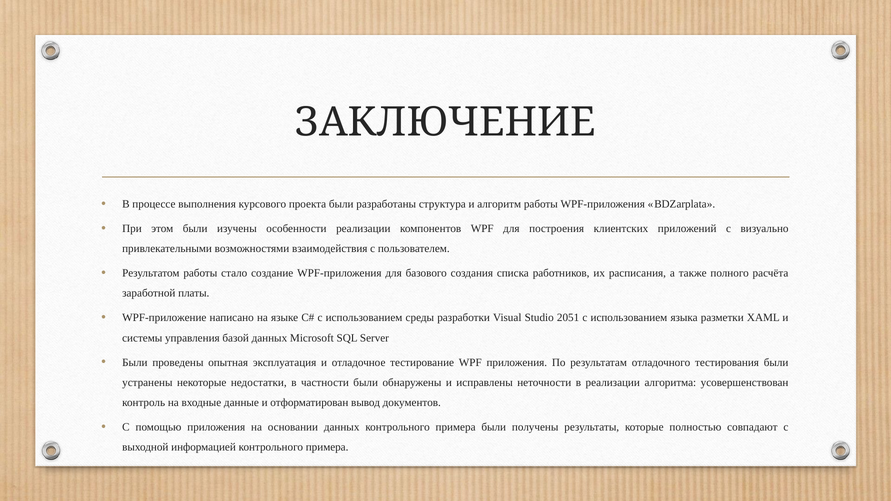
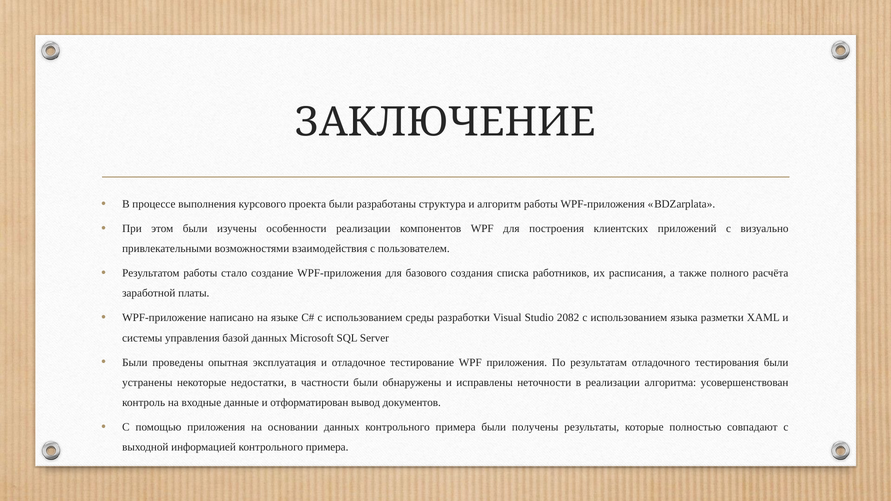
2051: 2051 -> 2082 (568, 318)
